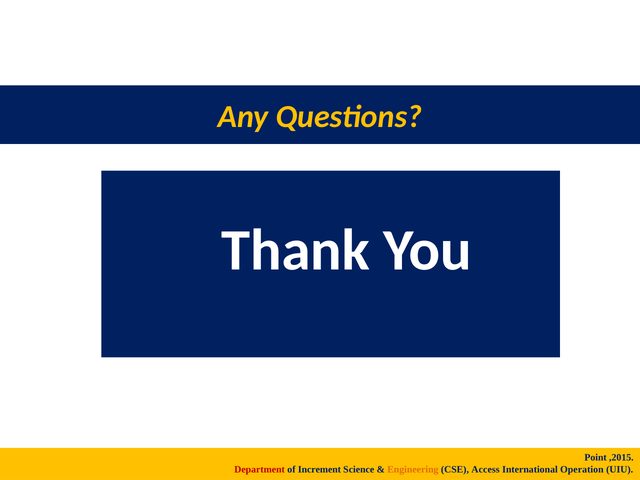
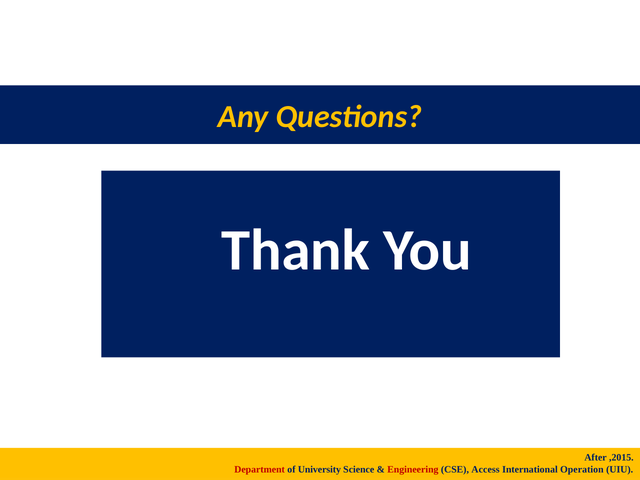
Point: Point -> After (596, 458)
Increment: Increment -> University (319, 469)
Engineering colour: orange -> red (413, 469)
